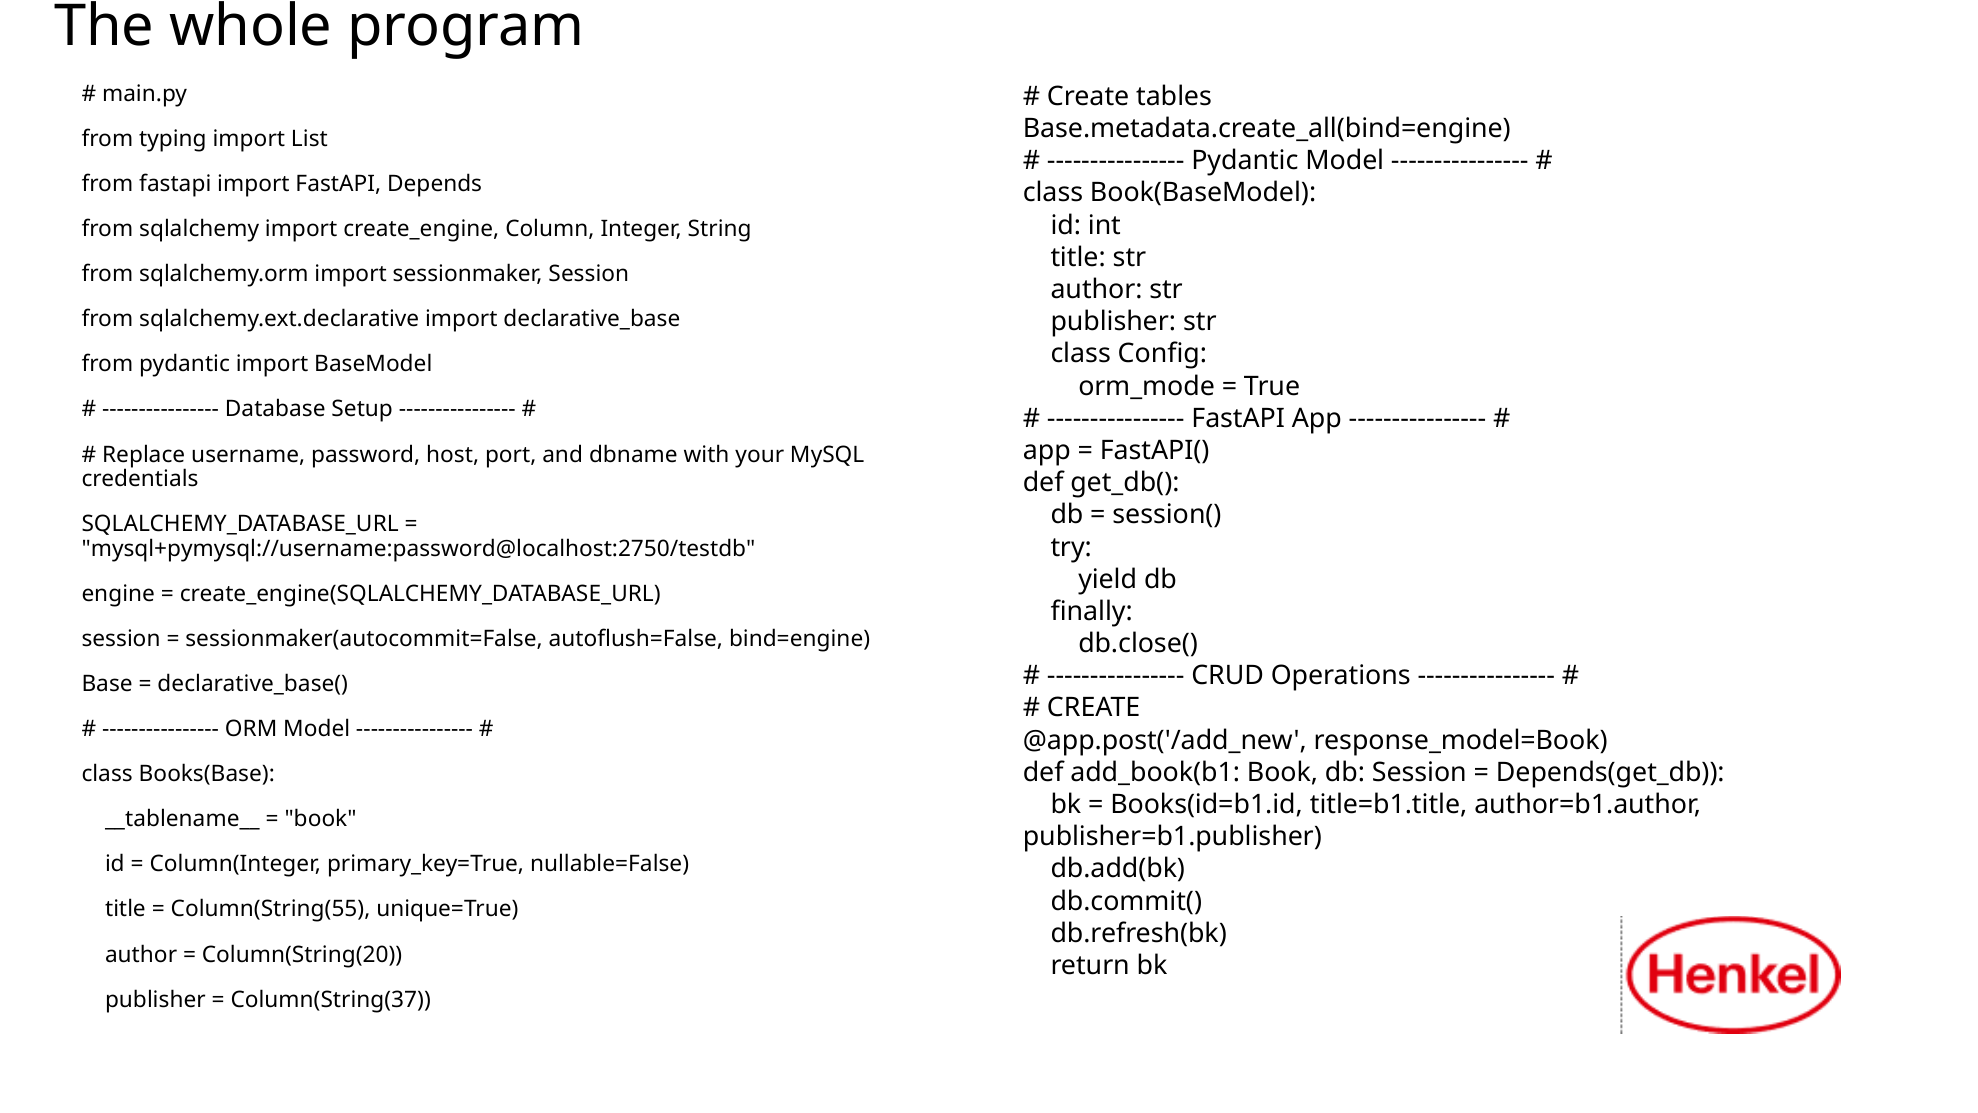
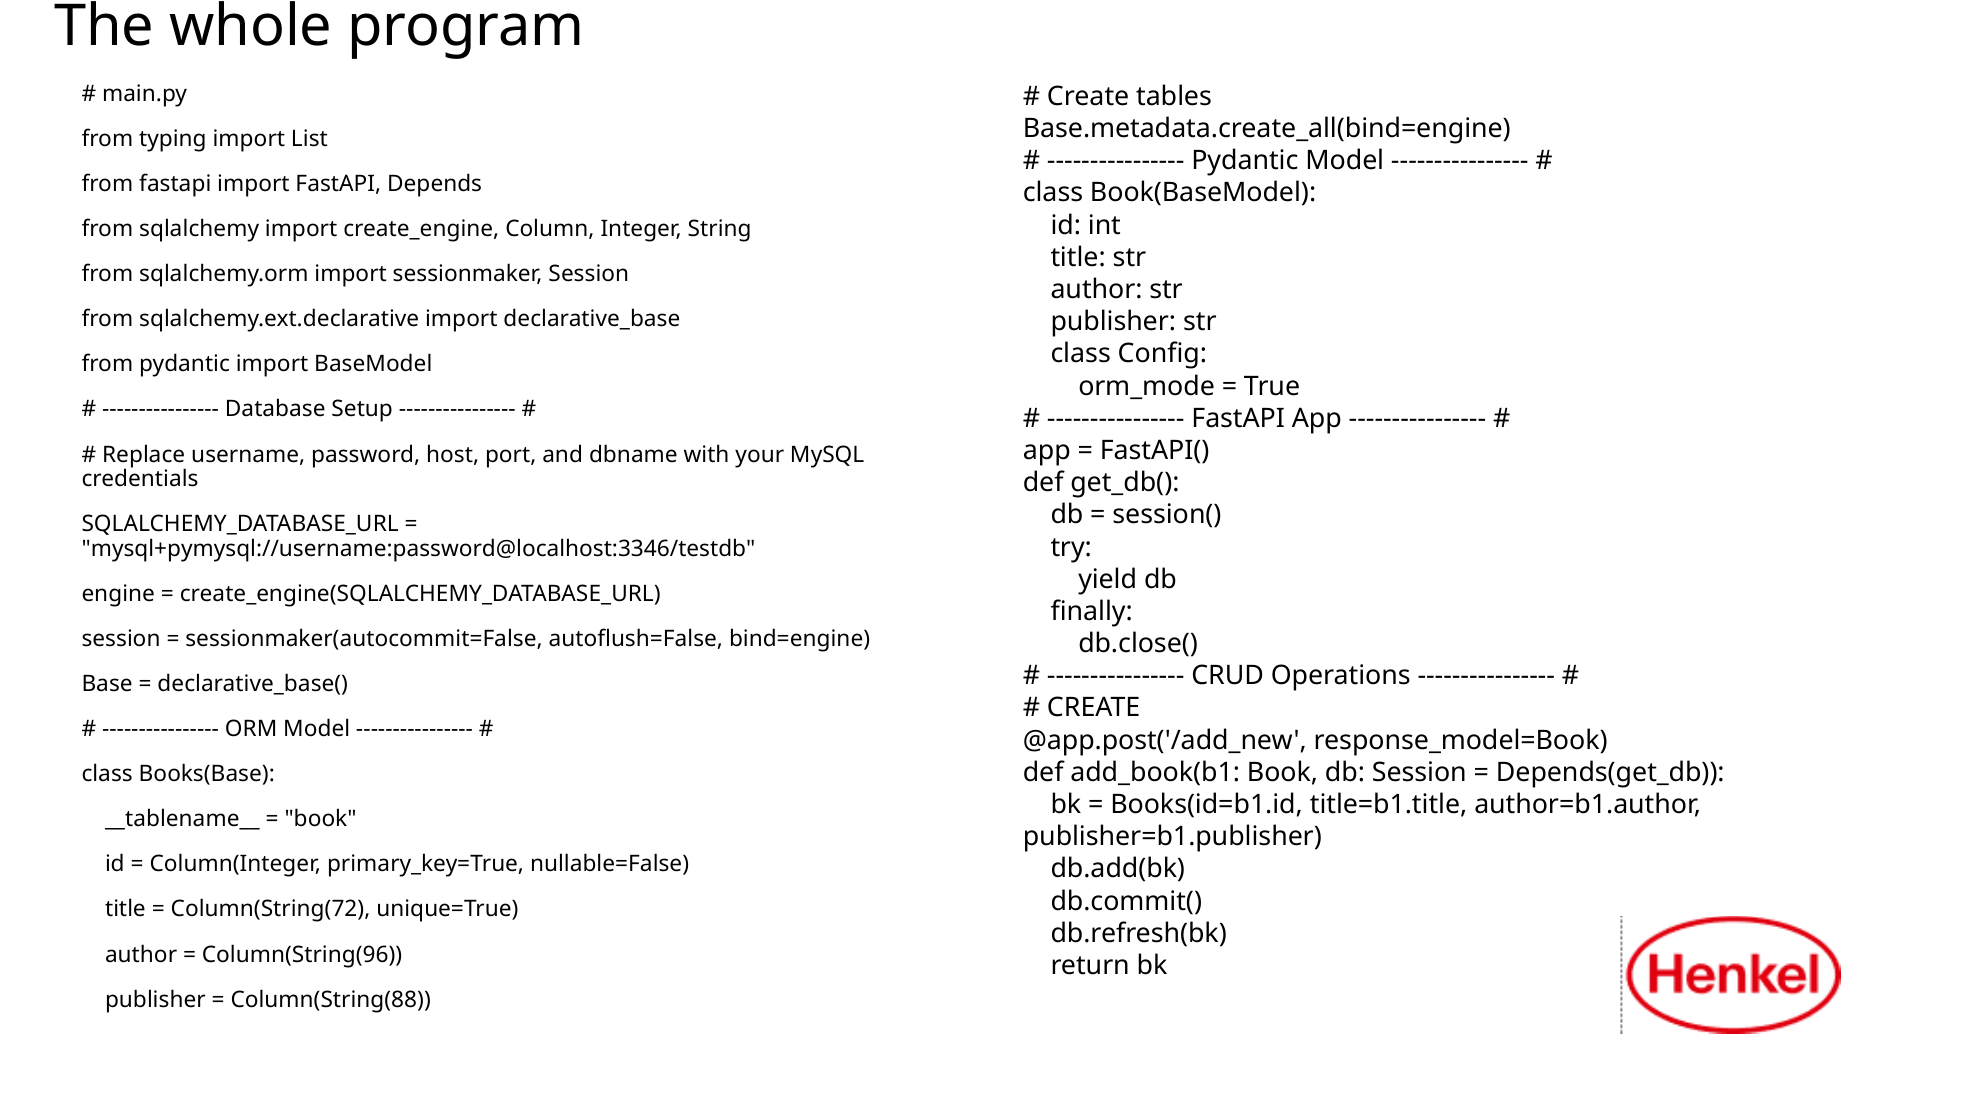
mysql+pymysql://username:password@localhost:2750/testdb: mysql+pymysql://username:password@localhost:2750/testdb -> mysql+pymysql://username:password@localhost:3346/testdb (418, 548)
Column(String(55: Column(String(55 -> Column(String(72 (271, 909)
Column(String(20: Column(String(20 -> Column(String(96 (302, 954)
Column(String(37: Column(String(37 -> Column(String(88 (331, 999)
